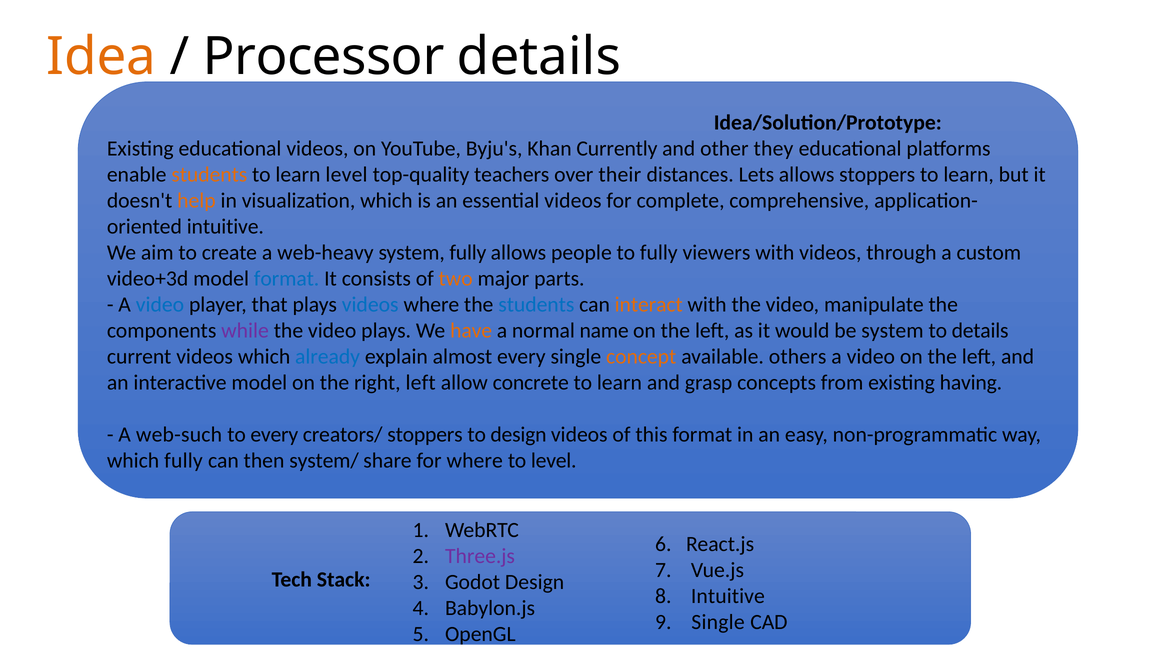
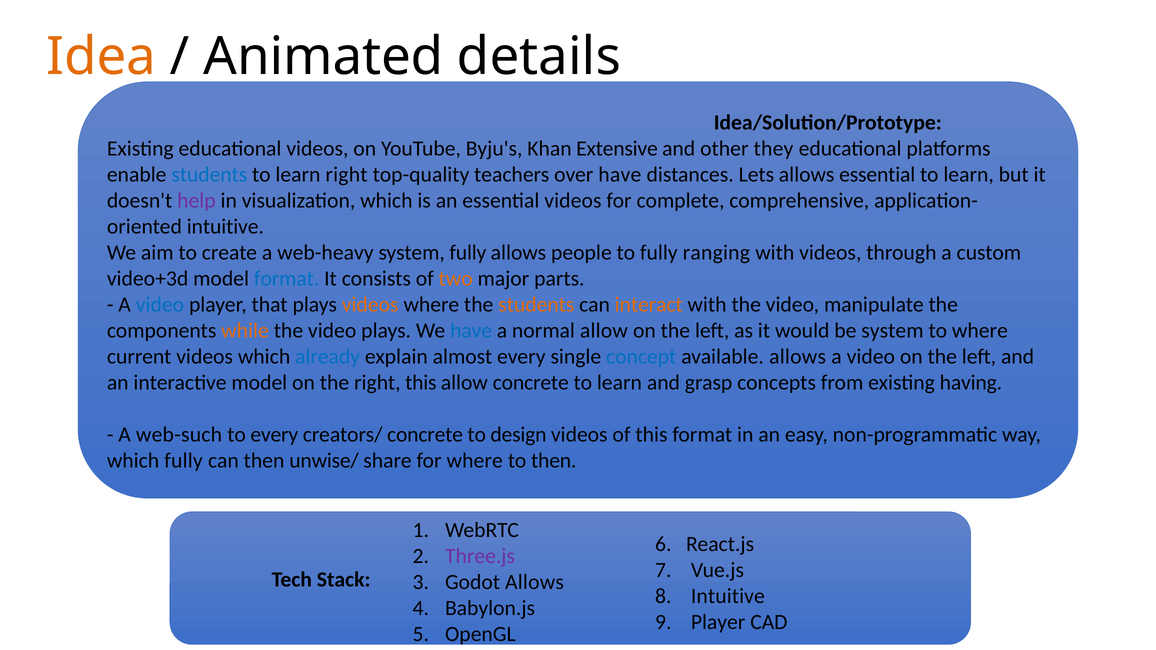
Processor: Processor -> Animated (323, 57)
Currently: Currently -> Extensive (617, 149)
students colour: orange -> blue (209, 175)
learn level: level -> right (347, 175)
over their: their -> have (620, 175)
allows stoppers: stoppers -> essential (877, 175)
help colour: orange -> purple (196, 201)
viewers: viewers -> ranging (716, 253)
videos colour: blue -> orange (370, 305)
students colour: blue -> orange (536, 305)
while colour: purple -> orange (245, 331)
have colour: orange -> blue (471, 331)
normal name: name -> allow (604, 331)
to details: details -> where (980, 331)
concept colour: orange -> blue (641, 357)
available others: others -> allows (798, 357)
right left: left -> this (421, 383)
creators/ stoppers: stoppers -> concrete (425, 435)
system/: system/ -> unwise/ (324, 461)
to level: level -> then (554, 461)
Godot Design: Design -> Allows (535, 582)
9 Single: Single -> Player (718, 622)
